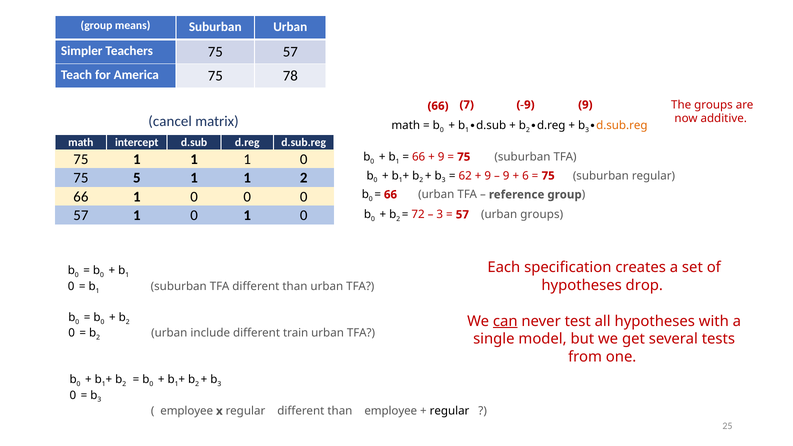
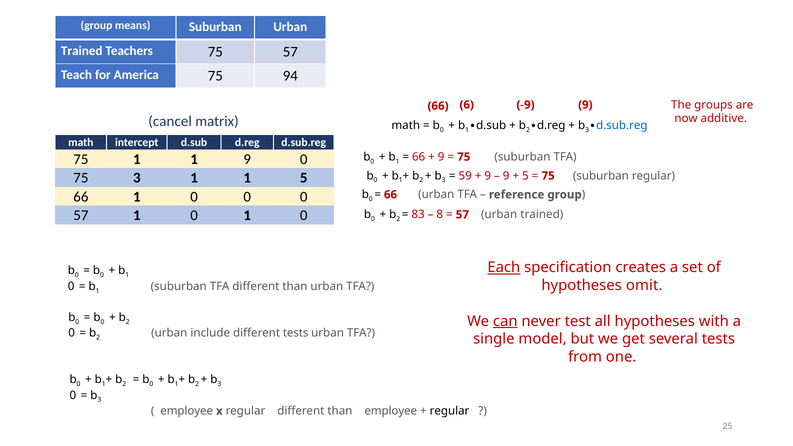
Simpler: Simpler -> Trained (82, 51)
78: 78 -> 94 (290, 76)
7: 7 -> 6 (467, 105)
d.sub.reg colour: orange -> blue (622, 125)
1 1 1: 1 -> 9 (247, 159)
75 5: 5 -> 3 (137, 178)
1 2: 2 -> 5 (304, 178)
62: 62 -> 59 (465, 176)
6: 6 -> 5 (525, 176)
72: 72 -> 83 (418, 215)
3: 3 -> 8 (440, 215)
57 urban groups: groups -> trained (542, 215)
Each underline: none -> present (504, 268)
drop: drop -> omit (644, 285)
different train: train -> tests (296, 333)
